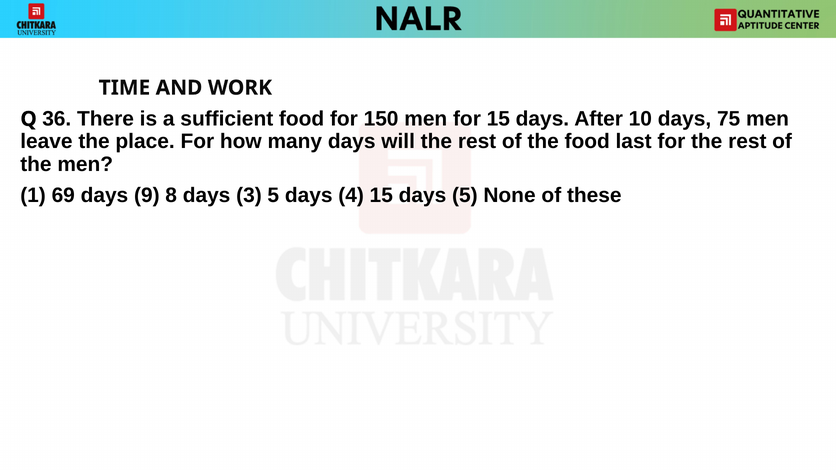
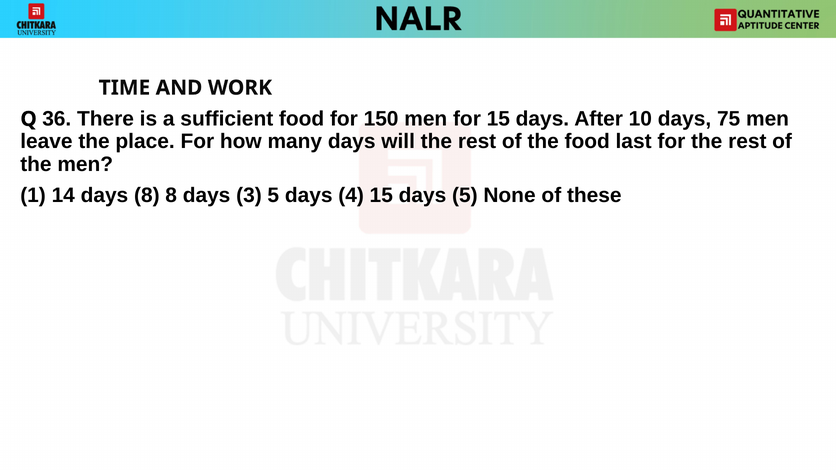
69: 69 -> 14 (63, 195)
days 9: 9 -> 8 (147, 195)
